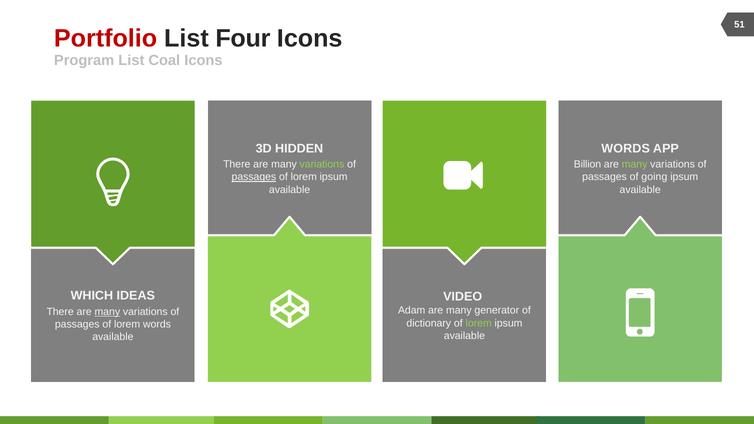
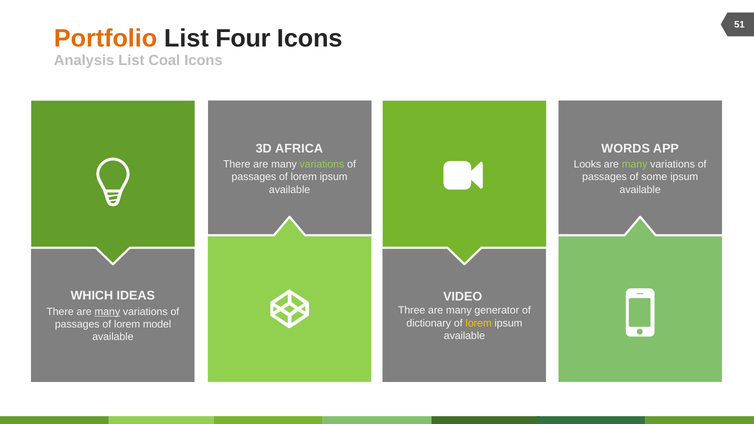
Portfolio colour: red -> orange (106, 38)
Program: Program -> Analysis (84, 60)
HIDDEN: HIDDEN -> AFRICA (299, 149)
Billion: Billion -> Looks (587, 164)
passages underline: present -> none (254, 177)
going: going -> some (654, 177)
Adam: Adam -> Three (412, 311)
lorem colour: light green -> yellow (479, 323)
lorem words: words -> model (157, 324)
